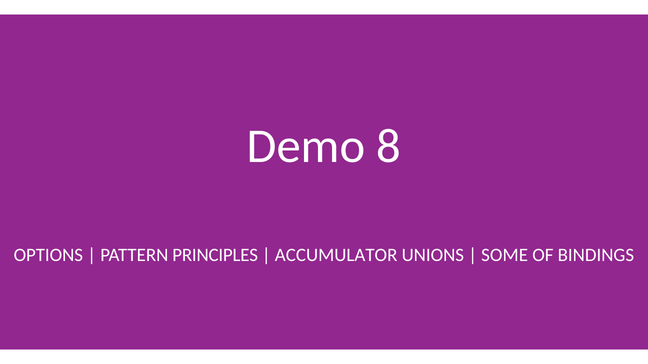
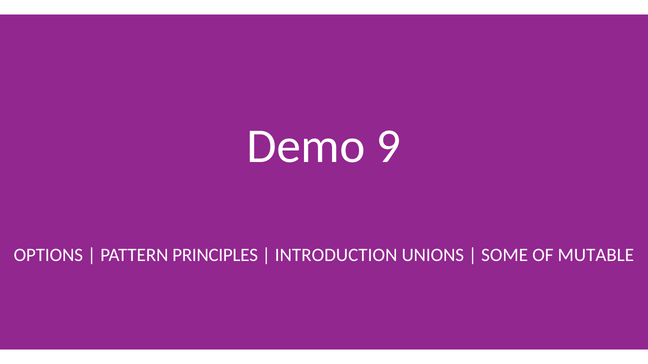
8: 8 -> 9 (389, 146)
ACCUMULATOR: ACCUMULATOR -> INTRODUCTION (336, 255)
BINDINGS: BINDINGS -> MUTABLE (596, 255)
